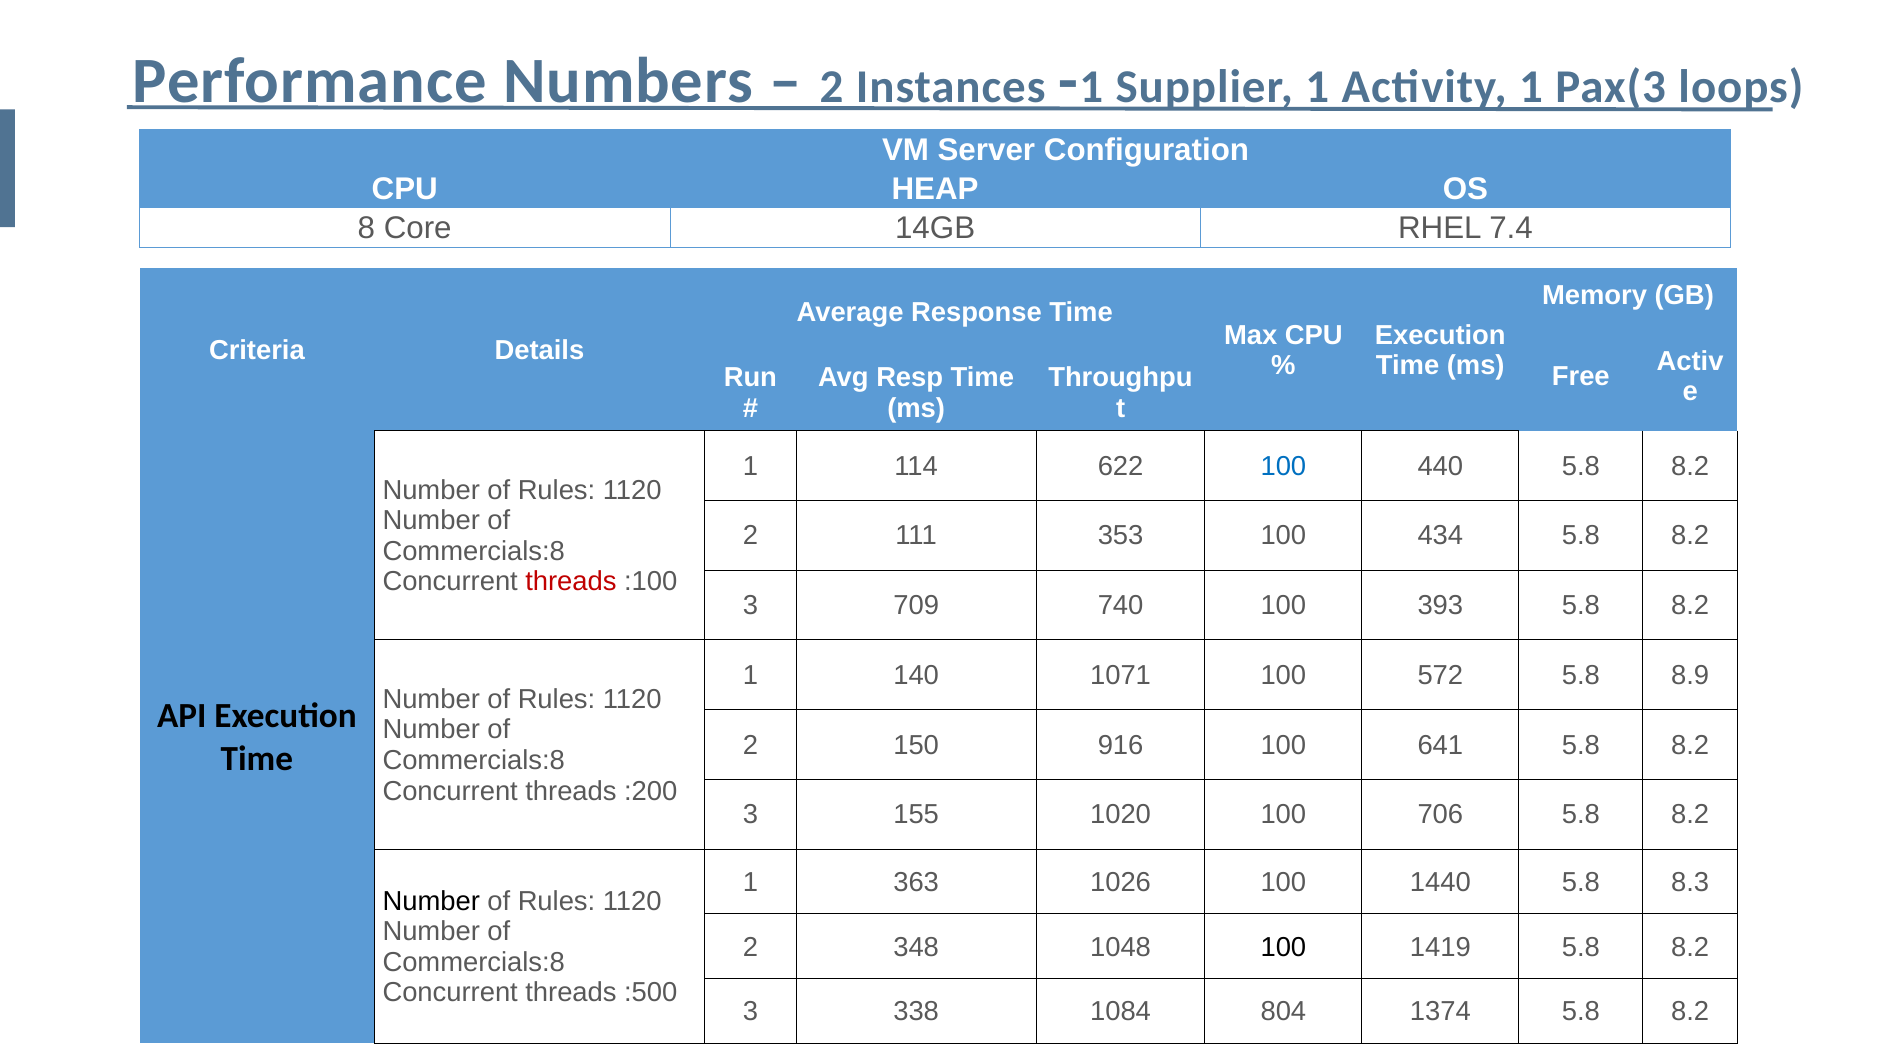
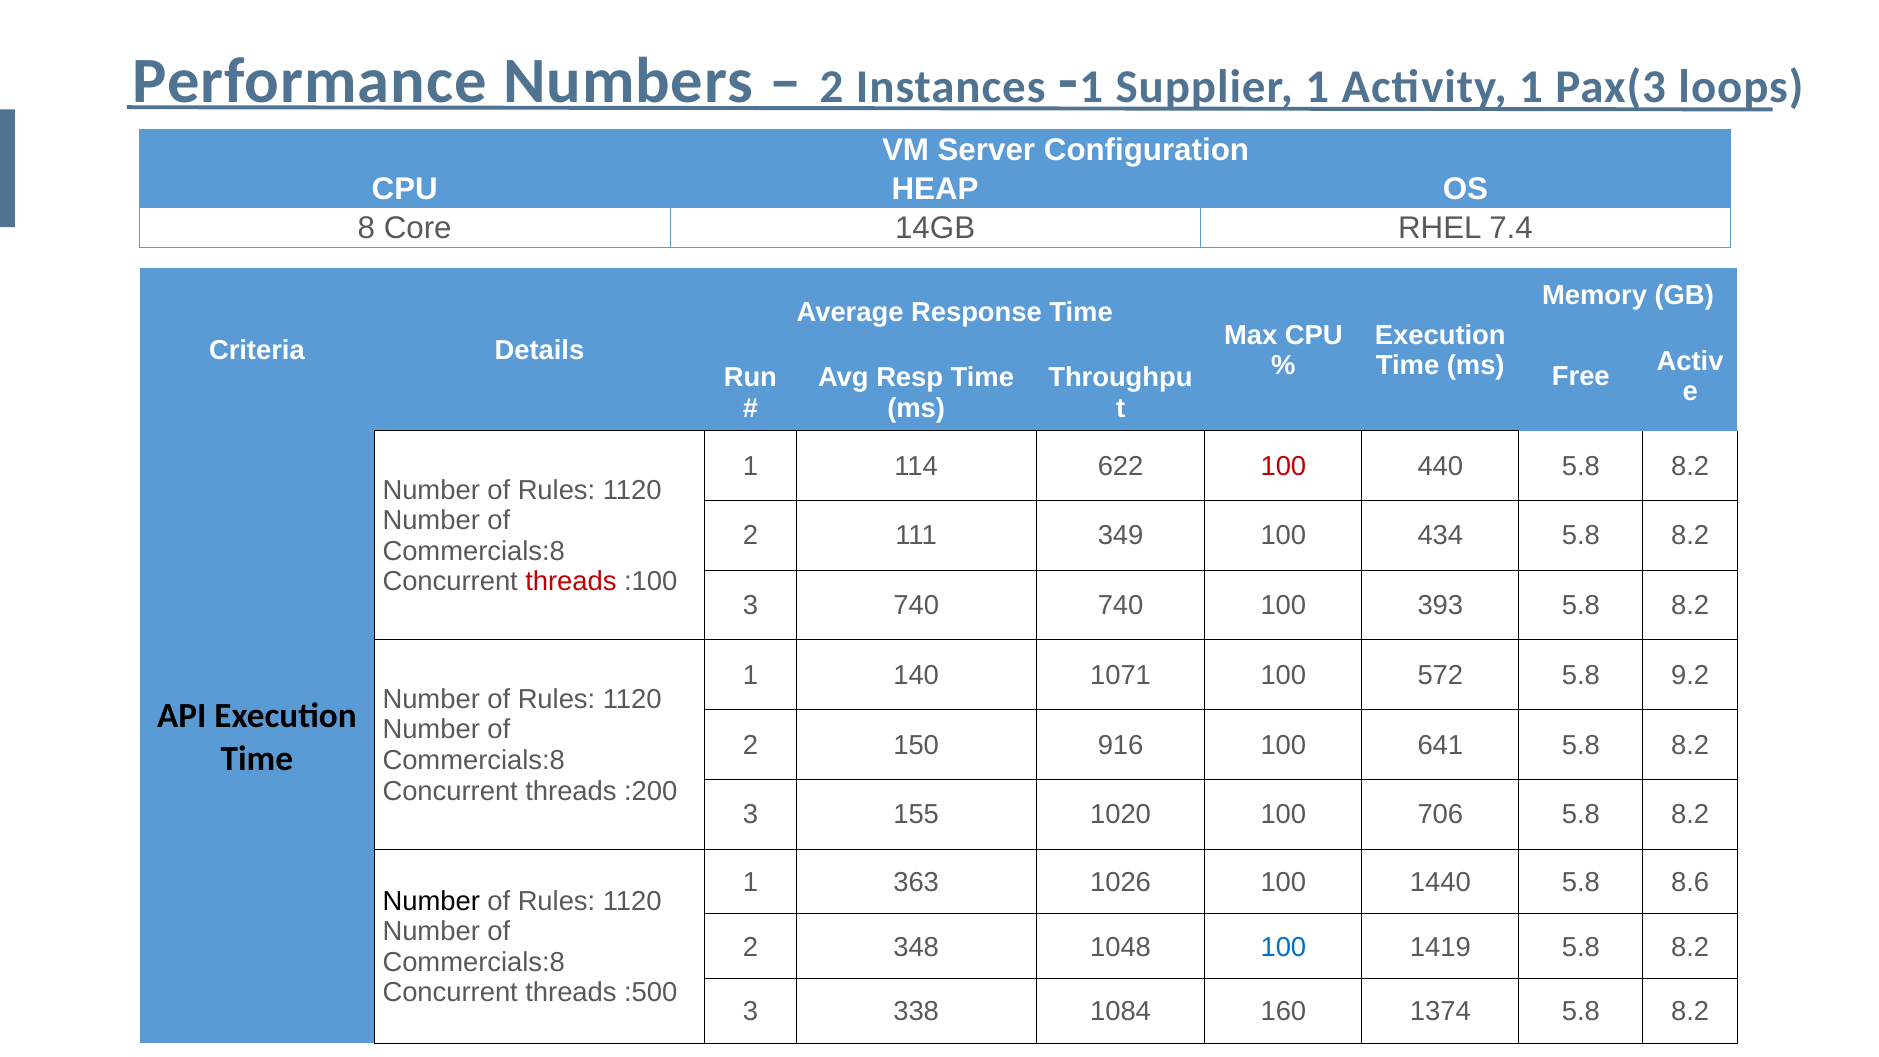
100 colour: blue -> red (1283, 466)
353: 353 -> 349 (1121, 536)
3 709: 709 -> 740 (916, 606)
8.9: 8.9 -> 9.2 (1690, 675)
8.3: 8.3 -> 8.6 (1690, 882)
100 colour: black -> blue (1283, 947)
804: 804 -> 160 (1283, 1012)
